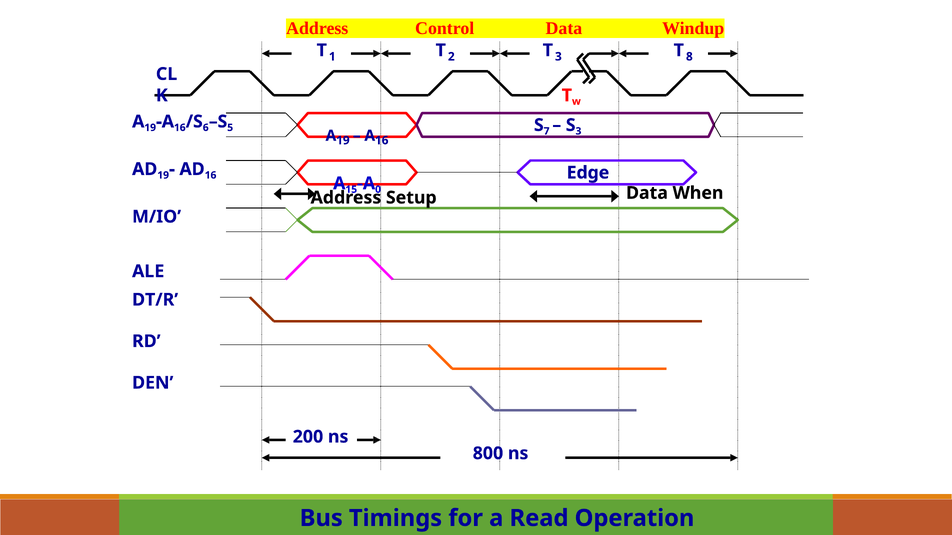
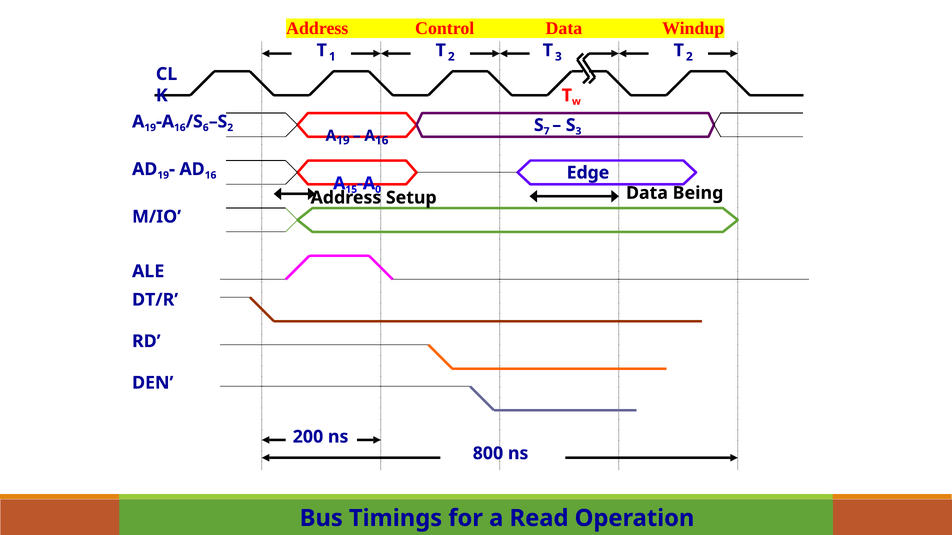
3 T 8: 8 -> 2 (689, 57)
5: 5 -> 2 (230, 128)
When: When -> Being (698, 193)
